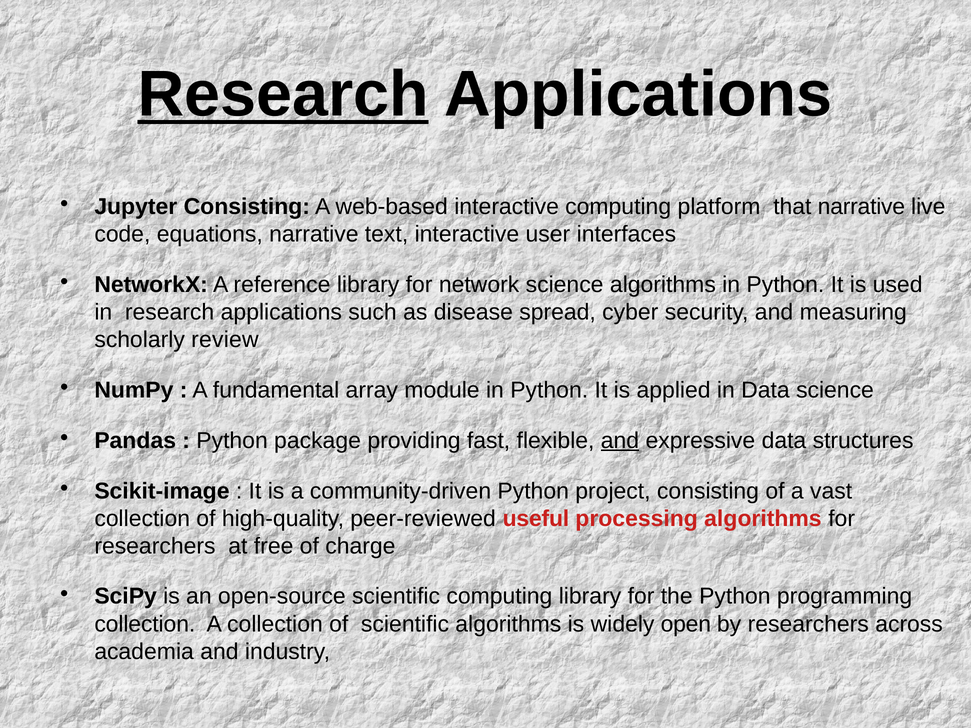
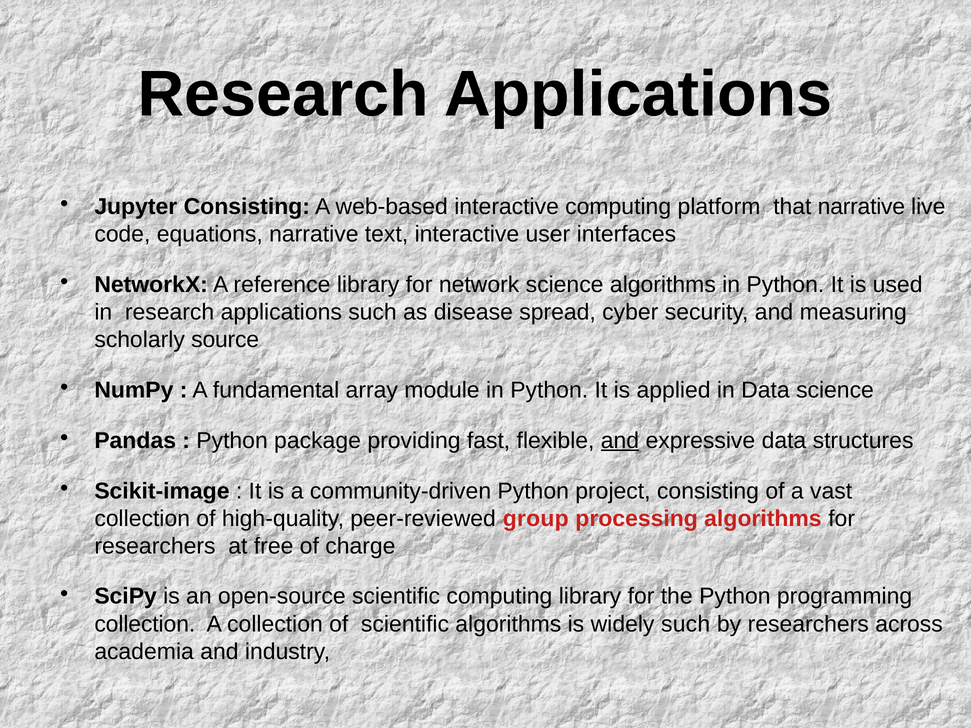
Research underline: present -> none (283, 94)
review: review -> source (225, 340)
useful: useful -> group (536, 519)
widely open: open -> such (686, 624)
